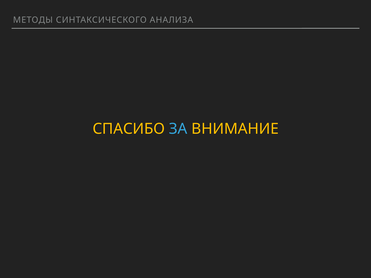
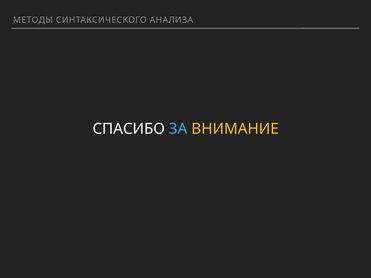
СПАСИБО colour: yellow -> white (129, 129)
